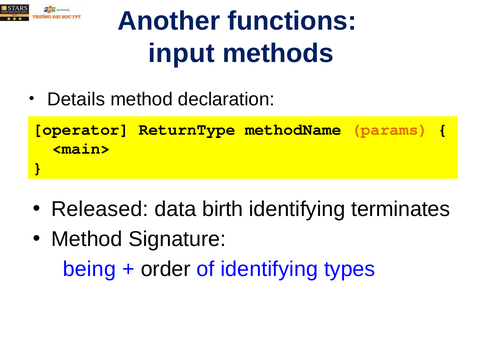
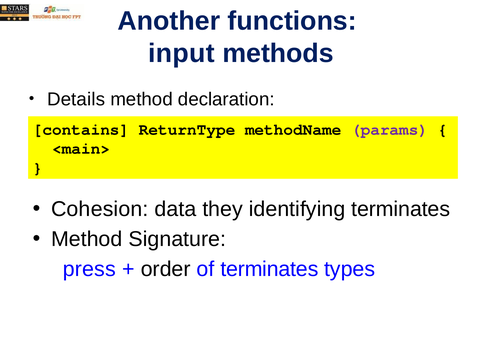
operator: operator -> contains (81, 130)
params colour: orange -> purple (390, 130)
Released: Released -> Cohesion (100, 210)
birth: birth -> they (223, 210)
being: being -> press (89, 270)
of identifying: identifying -> terminates (269, 270)
